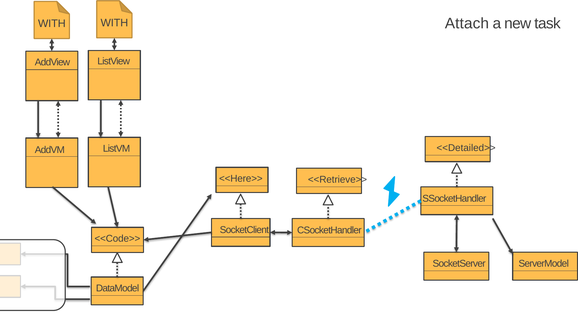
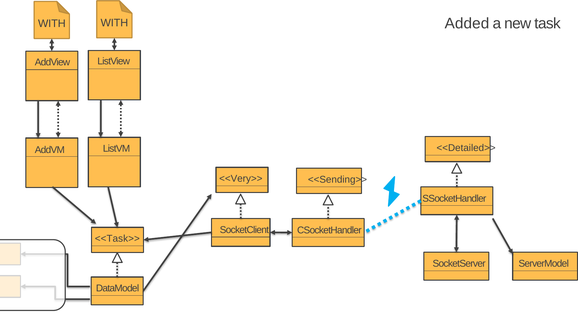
Attach: Attach -> Added (467, 23)
<<Here>>: <<Here>> -> <<Very>> (241, 179)
<<Retrieve>>: <<Retrieve>> -> <<Sending>> (337, 180)
<<Code>>: <<Code>> -> <<Task>> (117, 239)
